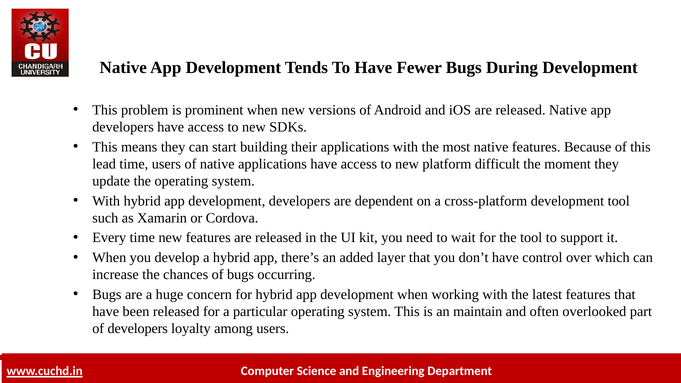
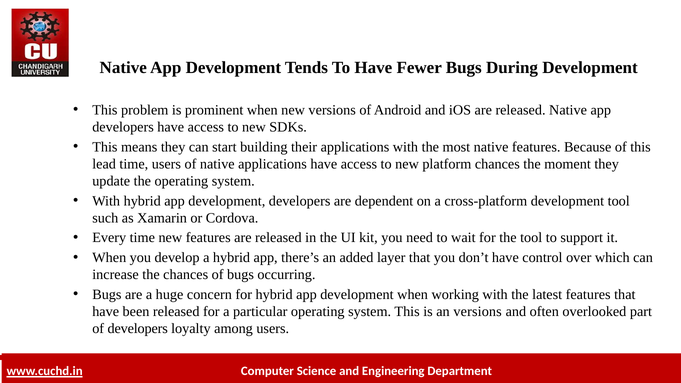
platform difficult: difficult -> chances (497, 164)
an maintain: maintain -> versions (478, 312)
